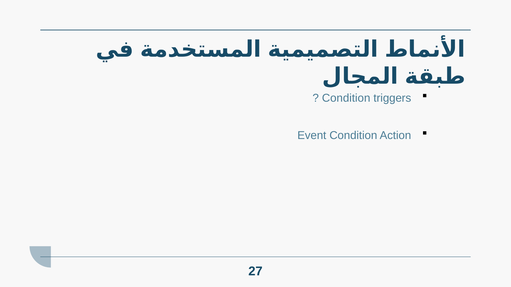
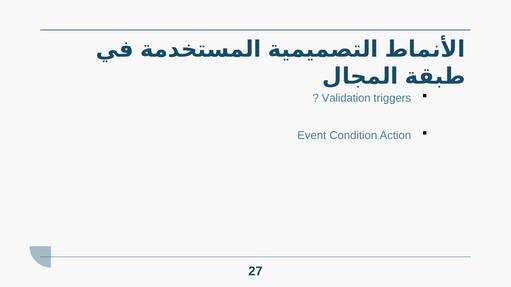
Condition: Condition -> Validation (346, 98)
